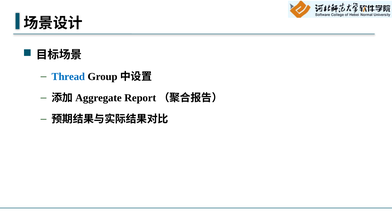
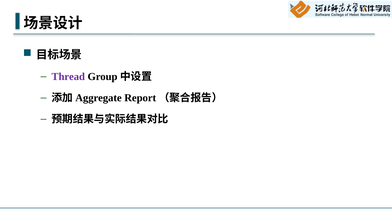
Thread colour: blue -> purple (68, 76)
